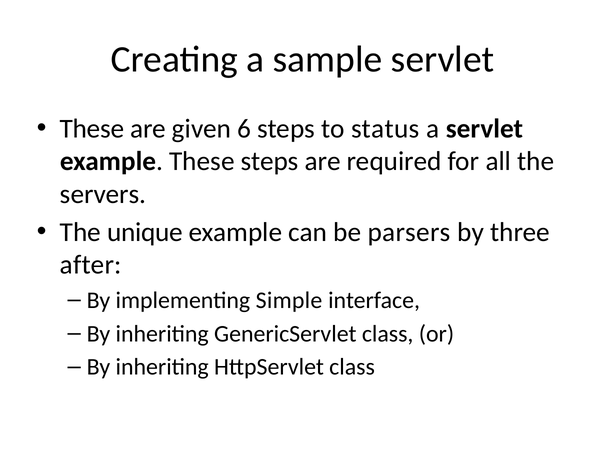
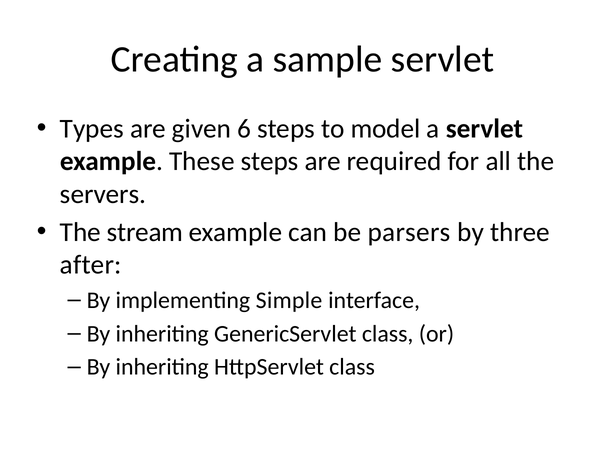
These: These -> Types (92, 129)
status: status -> model (385, 129)
unique: unique -> stream (145, 233)
